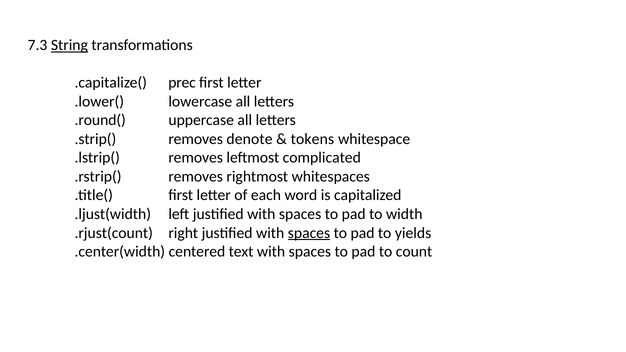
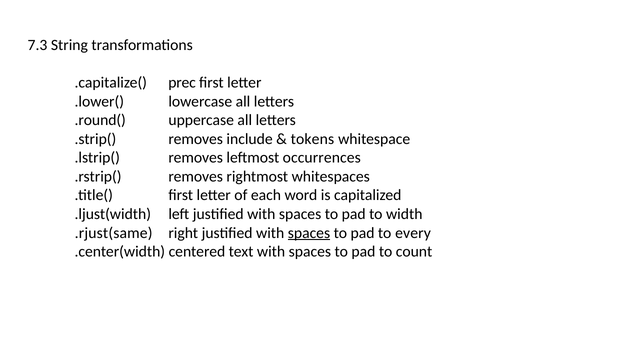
String underline: present -> none (69, 45)
denote: denote -> include (250, 139)
complicated: complicated -> occurrences (322, 158)
.rjust(count: .rjust(count -> .rjust(same (114, 233)
yields: yields -> every (413, 233)
